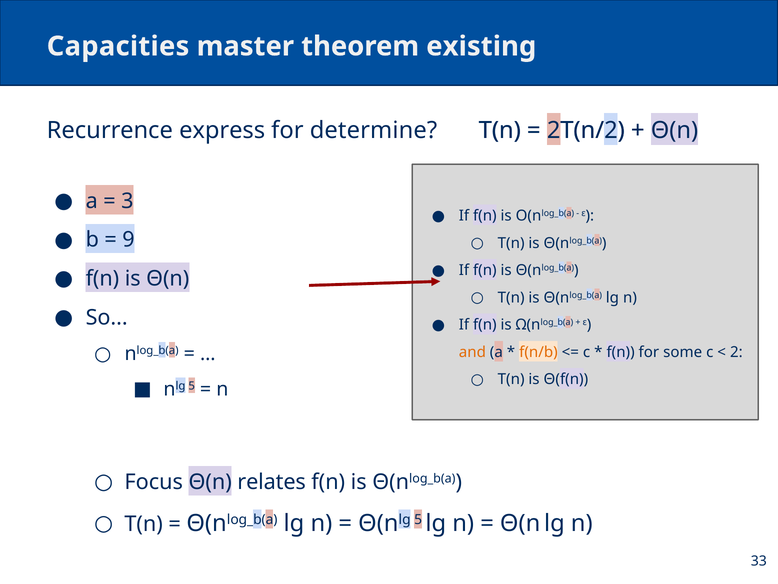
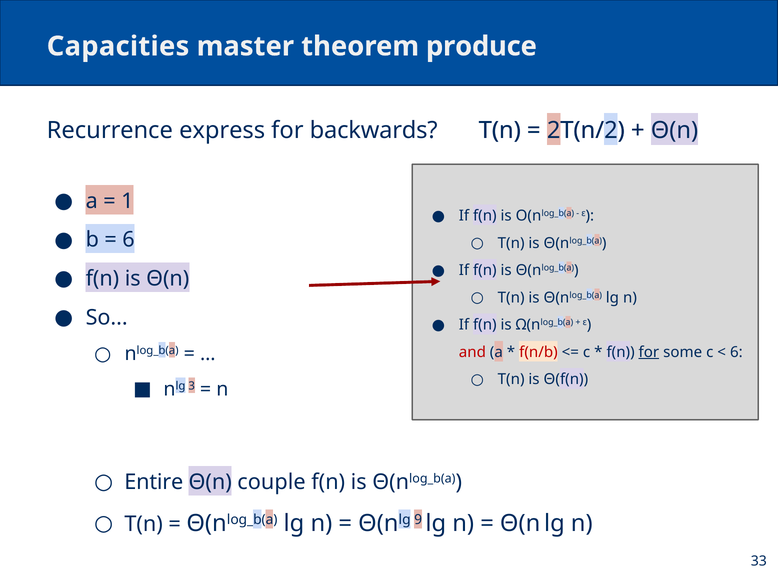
existing: existing -> produce (481, 46)
determine: determine -> backwards (374, 130)
3: 3 -> 1 (127, 201)
9: 9 -> 6 (128, 240)
and colour: orange -> red (472, 352)
f(n/b colour: orange -> red (538, 352)
for underline: none -> present (649, 352)
2: 2 -> 6 (736, 352)
nlg 5: 5 -> 3 (192, 386)
Focus: Focus -> Entire (154, 482)
relates: relates -> couple (271, 482)
Θ(nlg 5: 5 -> 9 (418, 520)
